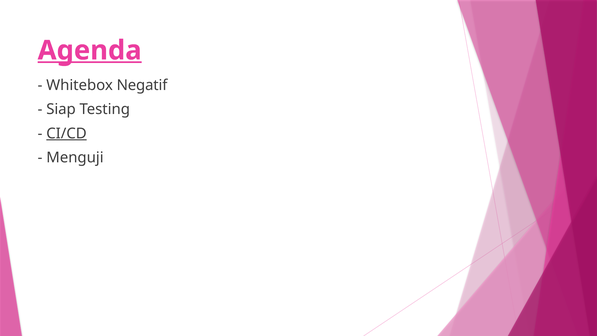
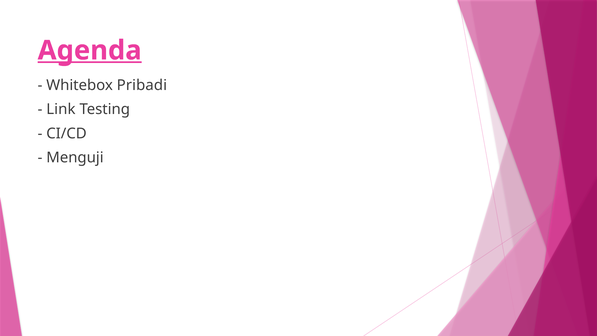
Negatif: Negatif -> Pribadi (142, 85)
Siap: Siap -> Link (61, 109)
CI/CD underline: present -> none (66, 133)
